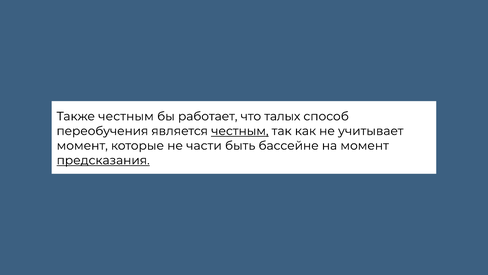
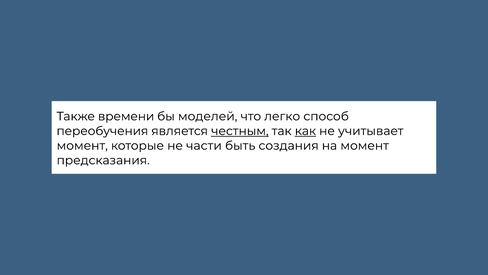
Также честным: честным -> времени (126, 116)
работает: работает -> моделей (208, 116)
талых: талых -> легко (282, 116)
как underline: none -> present (305, 131)
бассейне: бассейне -> создания (289, 145)
предсказания underline: present -> none (103, 160)
